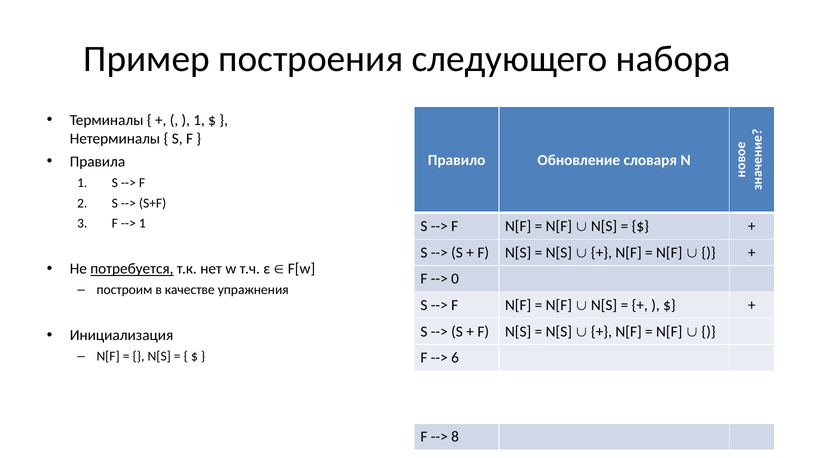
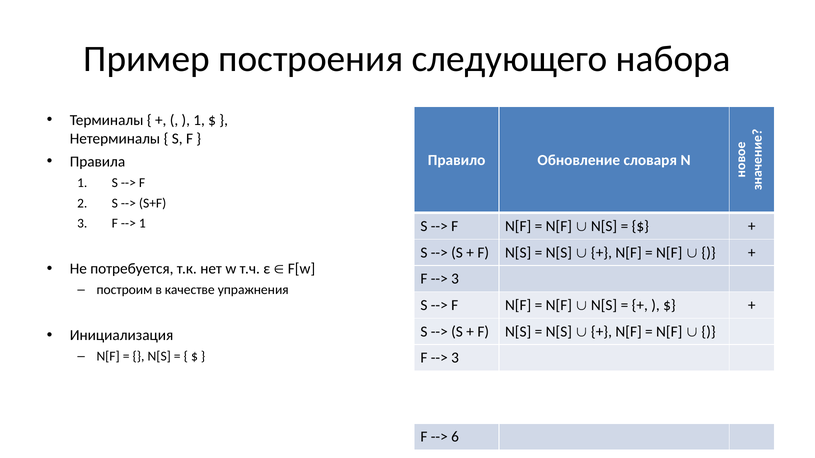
потребуется underline: present -> none (132, 269)
0: 0 -> 3 (455, 279)
6: 6 -> 3 (455, 358)
8: 8 -> 6 (455, 437)
